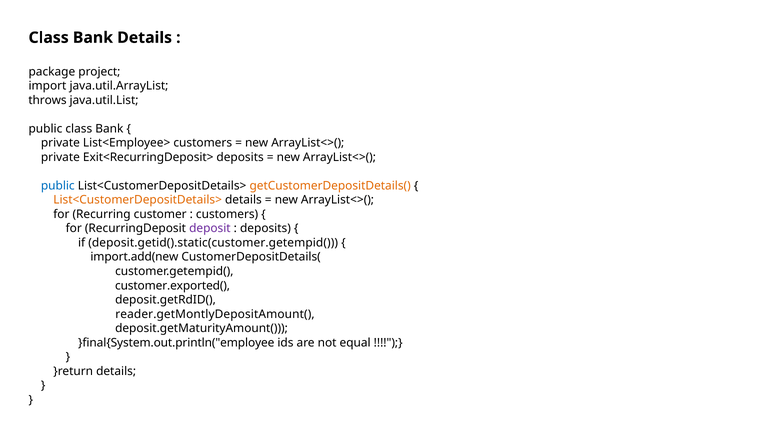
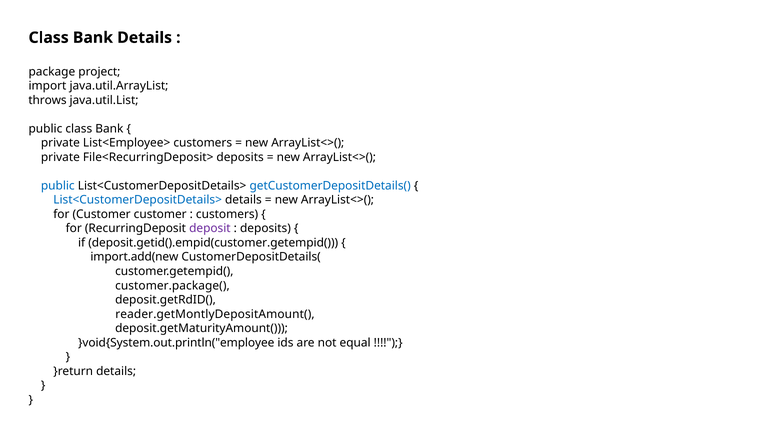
Exit<RecurringDeposit>: Exit<RecurringDeposit> -> File<RecurringDeposit> (148, 157)
getCustomerDepositDetails( colour: orange -> blue (330, 186)
List<CustomerDepositDetails> colour: orange -> blue (138, 200)
for Recurring: Recurring -> Customer (102, 214)
deposit.getid().static(customer.getempid(: deposit.getid().static(customer.getempid( -> deposit.getid().empid(customer.getempid( (213, 243)
customer.exported(: customer.exported( -> customer.package( (172, 286)
}final{System.out.println("employee: }final{System.out.println("employee -> }void{System.out.println("employee (176, 343)
